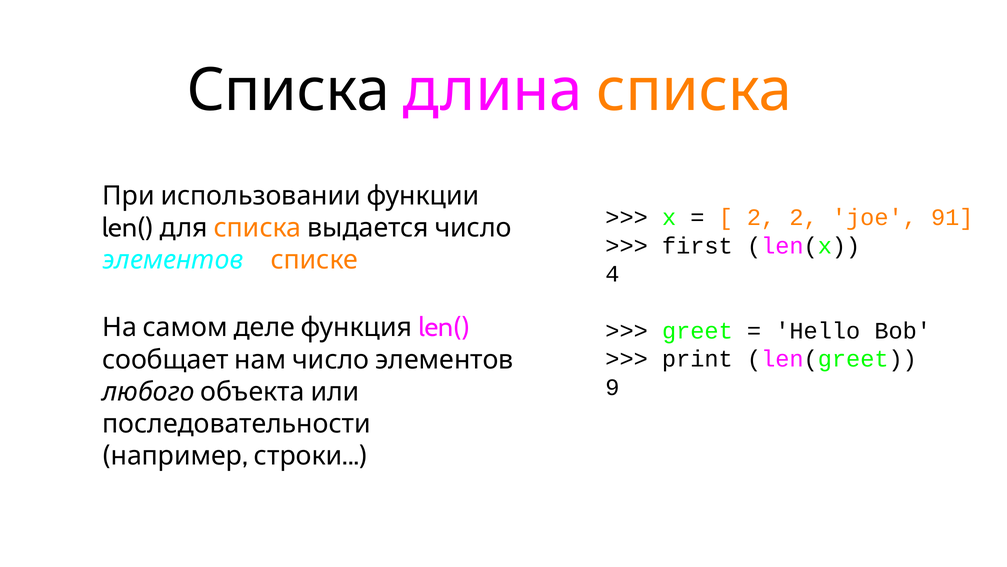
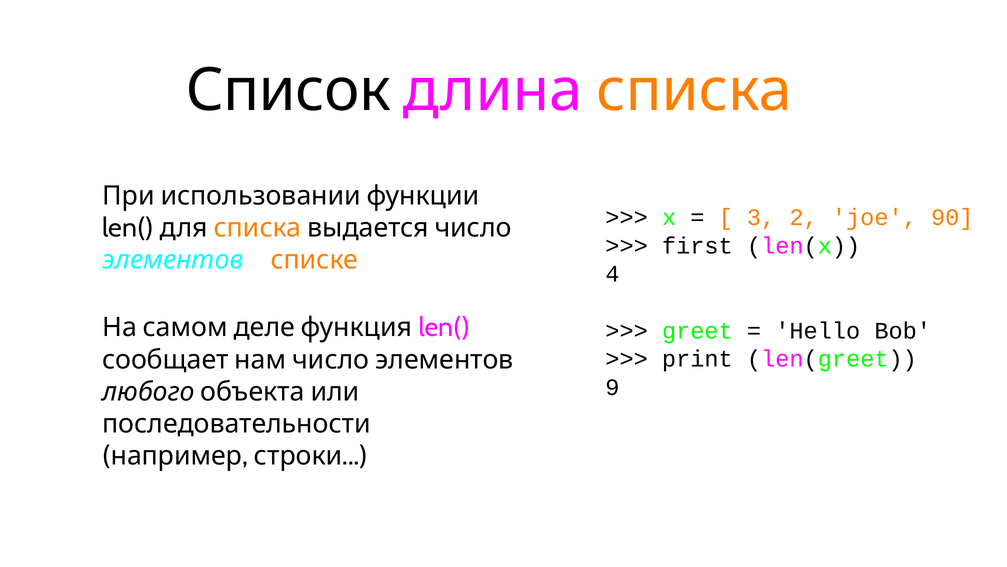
Списка: Списка -> Список (288, 90)
2: 2 -> 3 (761, 217)
91: 91 -> 90 (952, 217)
